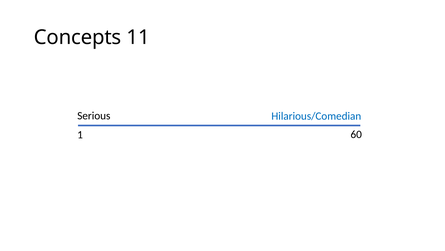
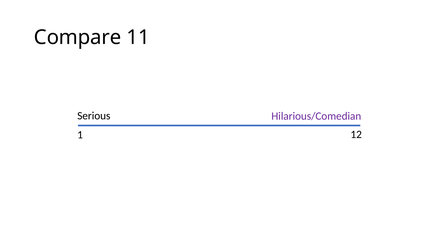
Concepts: Concepts -> Compare (78, 37)
Hilarious/Comedian colour: blue -> purple (316, 116)
60: 60 -> 12 (356, 134)
